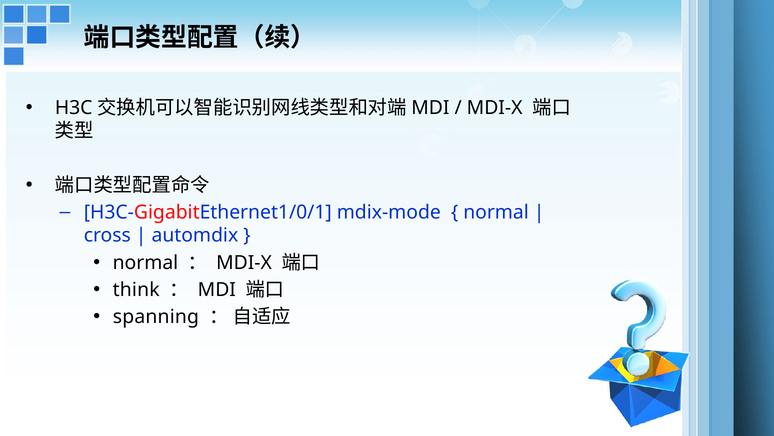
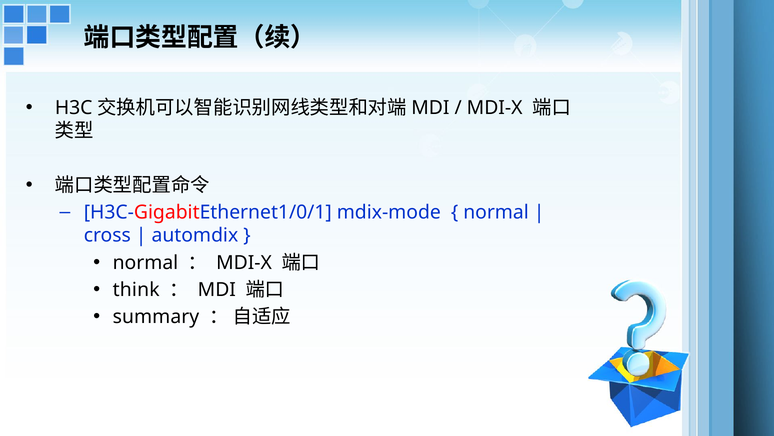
spanning: spanning -> summary (156, 317)
